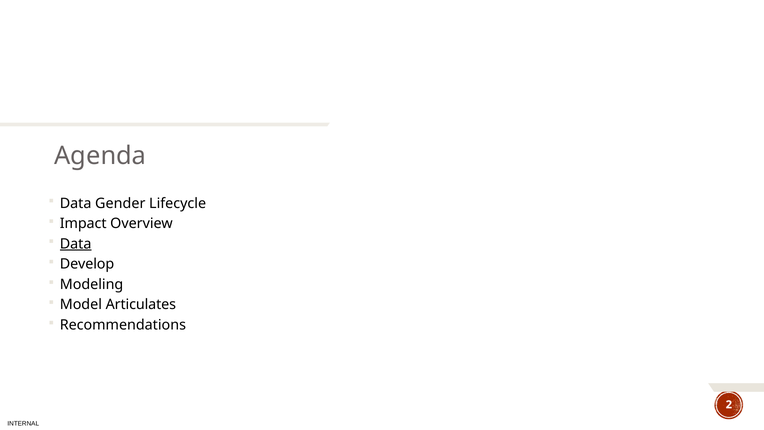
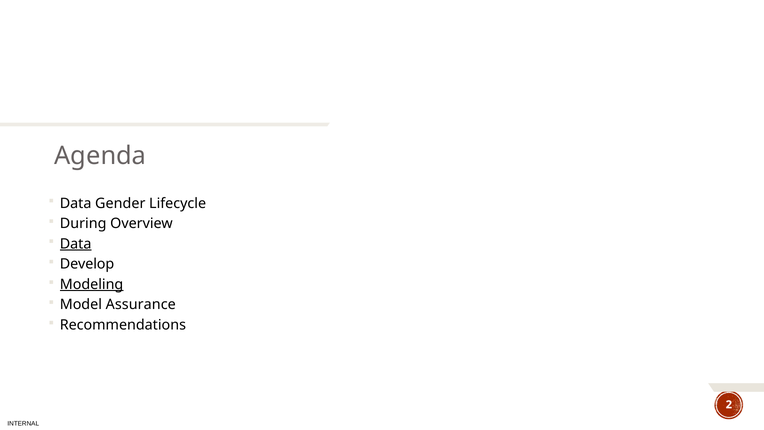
Impact: Impact -> During (83, 223)
Modeling underline: none -> present (92, 284)
Articulates: Articulates -> Assurance (141, 304)
